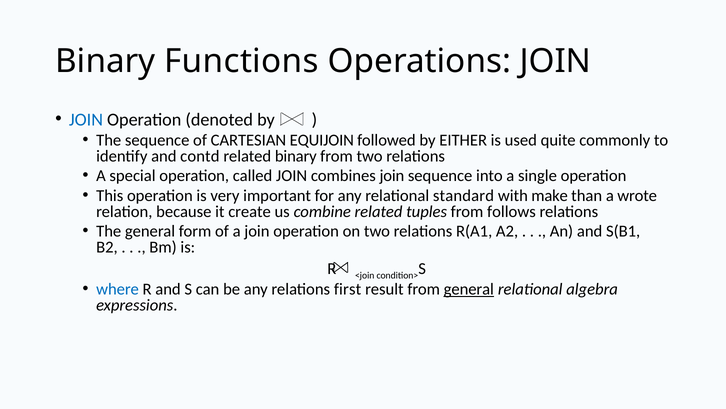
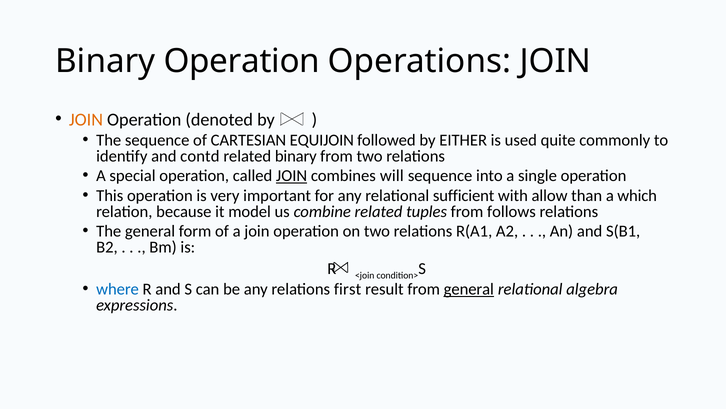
Binary Functions: Functions -> Operation (242, 61)
JOIN colour: blue -> orange (86, 119)
JOIN underline: none -> present (292, 176)
combines join: join -> will (392, 176)
standard: standard -> sufficient (464, 195)
make: make -> allow (550, 195)
wrote: wrote -> which (637, 195)
create: create -> model (250, 211)
